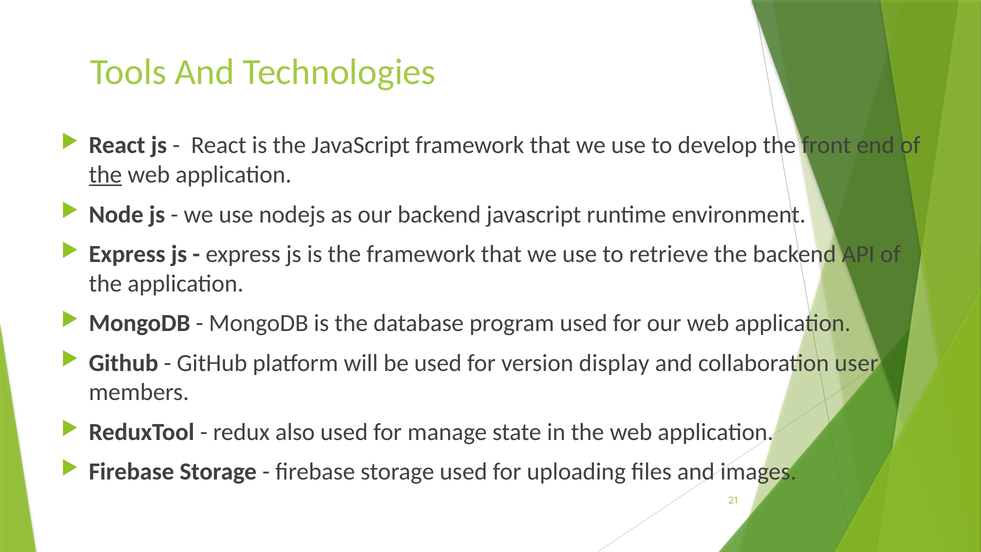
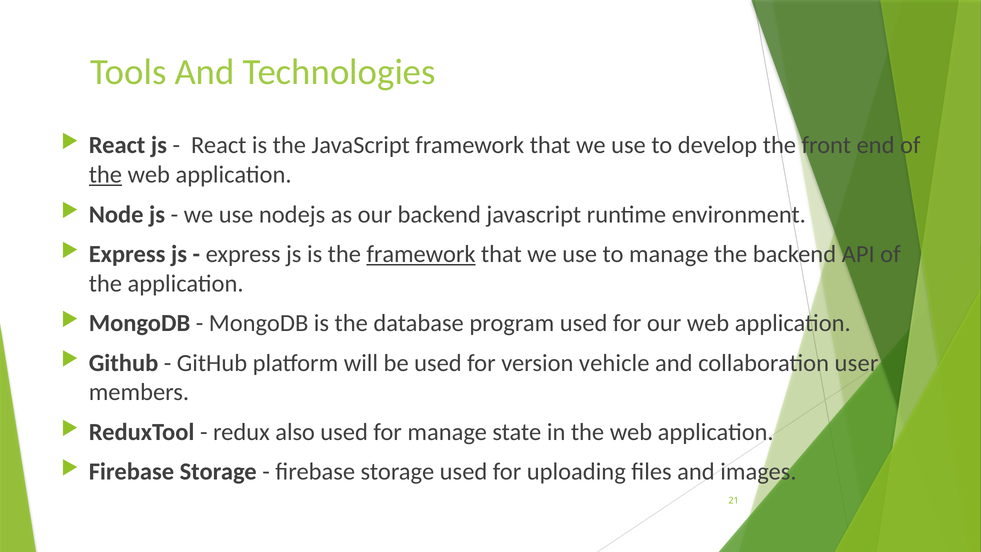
framework underline: none -> present (421, 254)
to retrieve: retrieve -> manage (669, 254)
display: display -> vehicle (614, 363)
